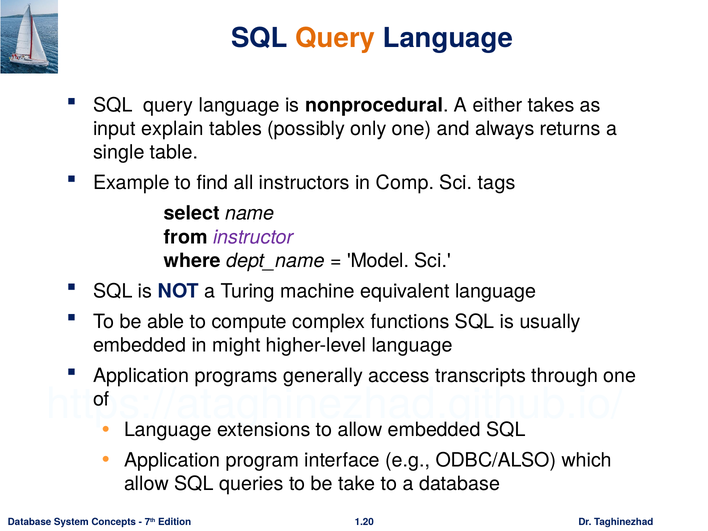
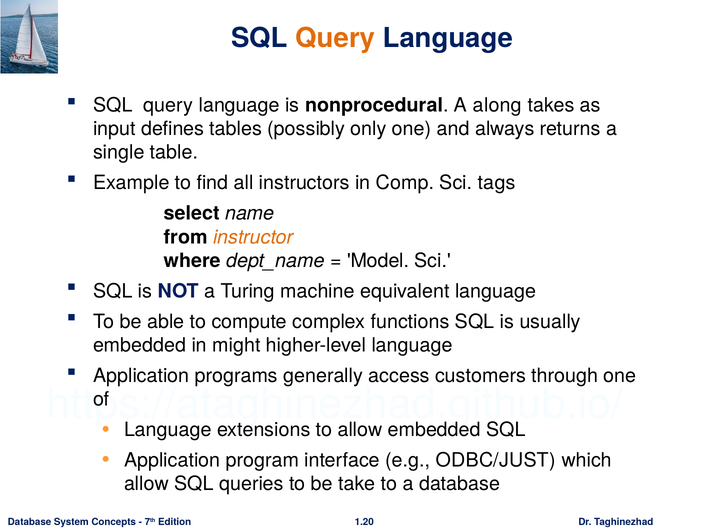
either: either -> along (497, 105)
explain: explain -> defines (173, 129)
instructor colour: purple -> orange (253, 237)
transcripts: transcripts -> customers (481, 376)
ODBC/ALSO: ODBC/ALSO -> ODBC/JUST (496, 460)
